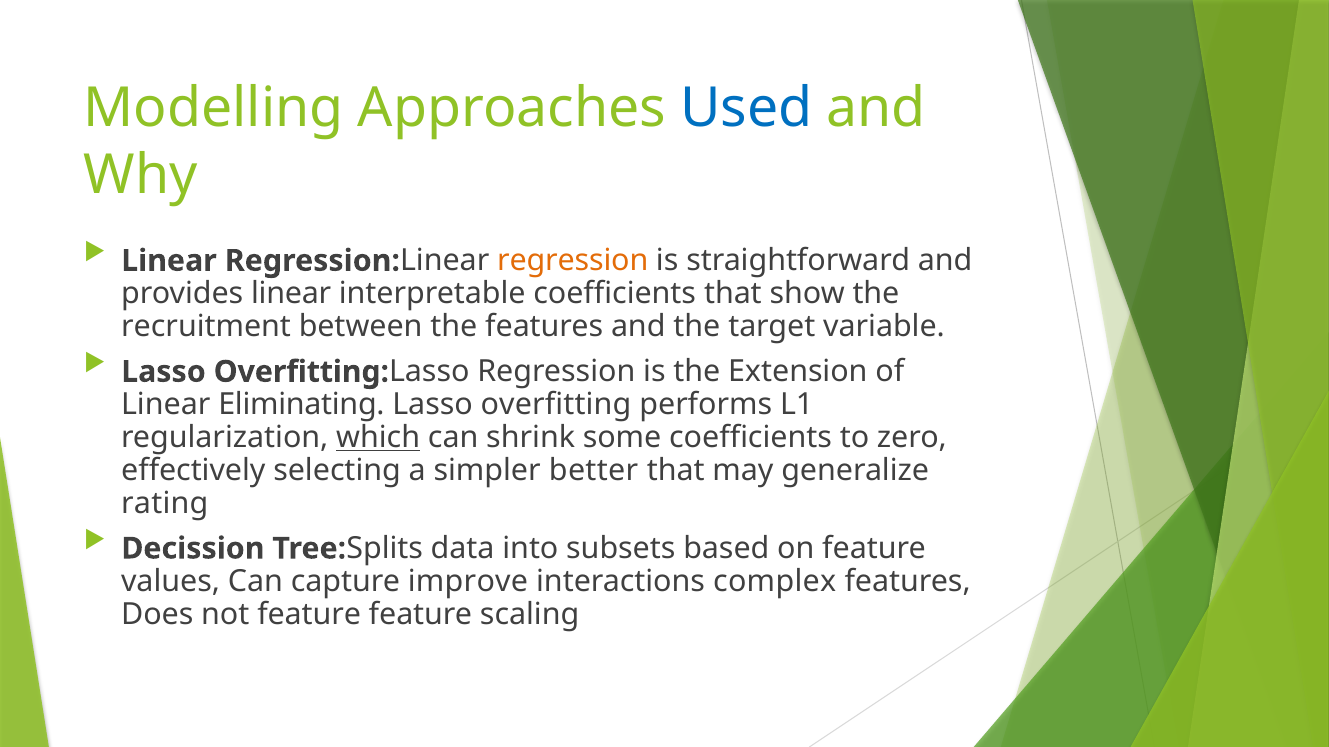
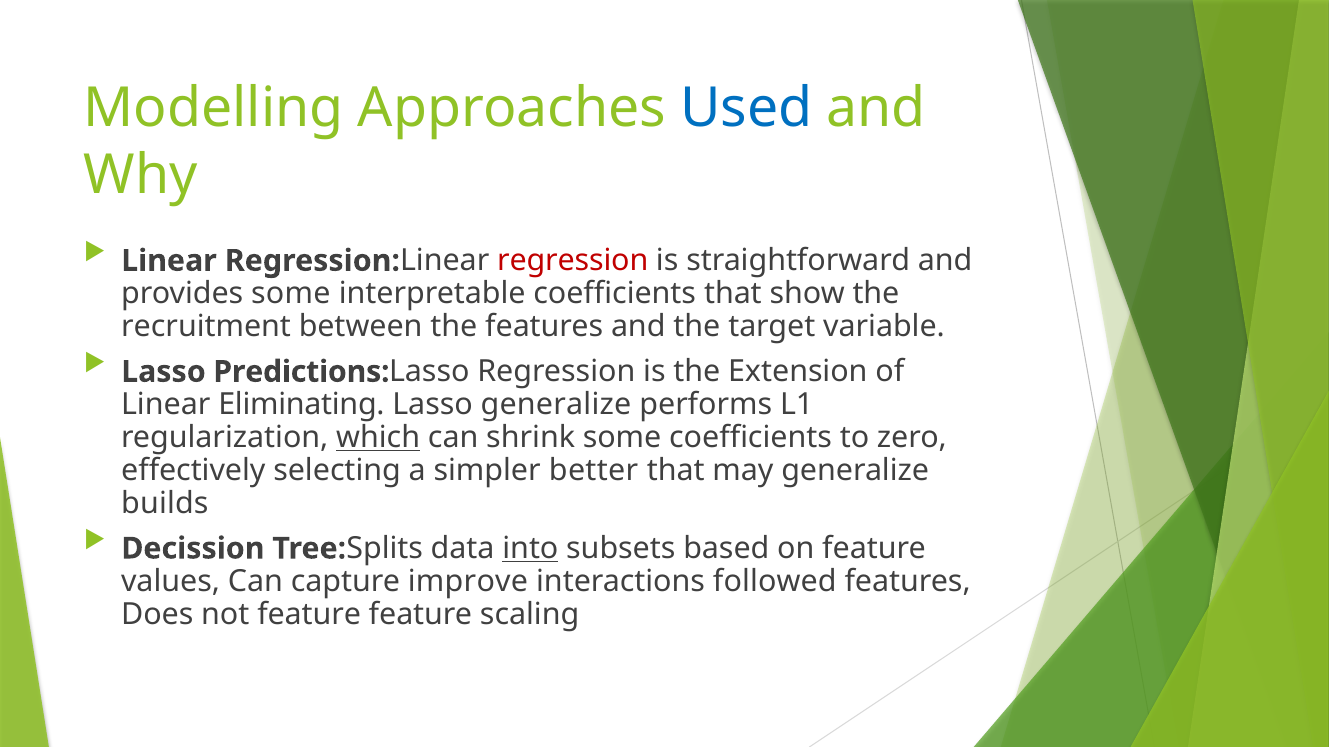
regression colour: orange -> red (573, 261)
provides linear: linear -> some (291, 294)
Overfitting: Overfitting -> Predictions (301, 372)
overfitting: overfitting -> generalize (556, 405)
rating: rating -> builds (165, 504)
into underline: none -> present (530, 549)
complex: complex -> followed (775, 582)
